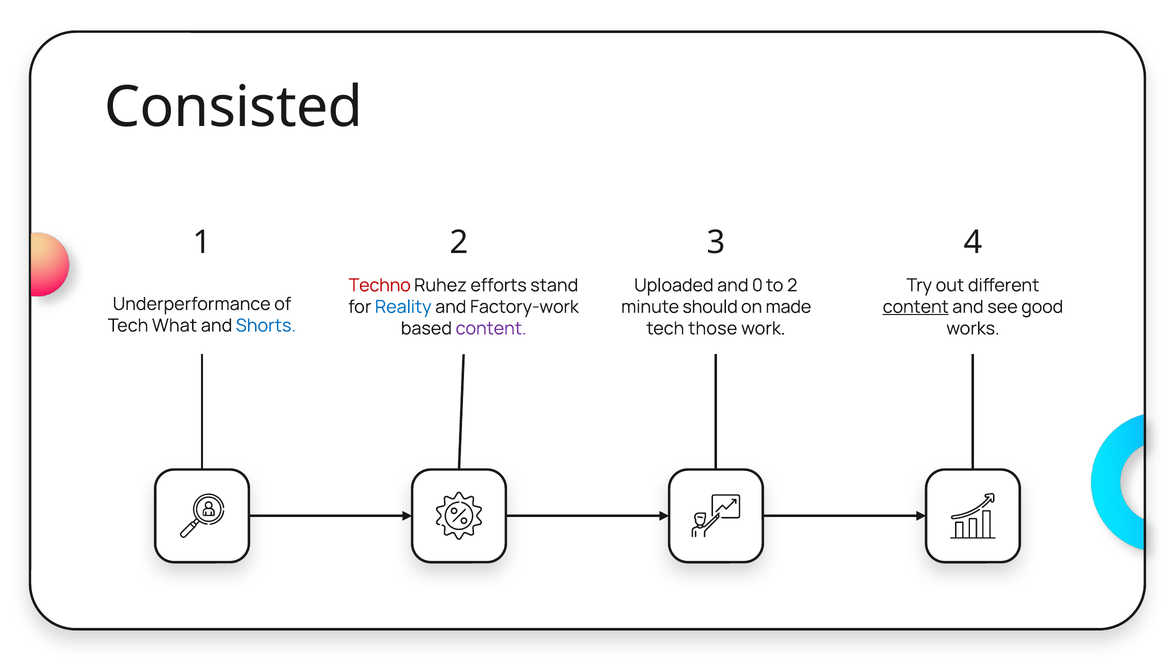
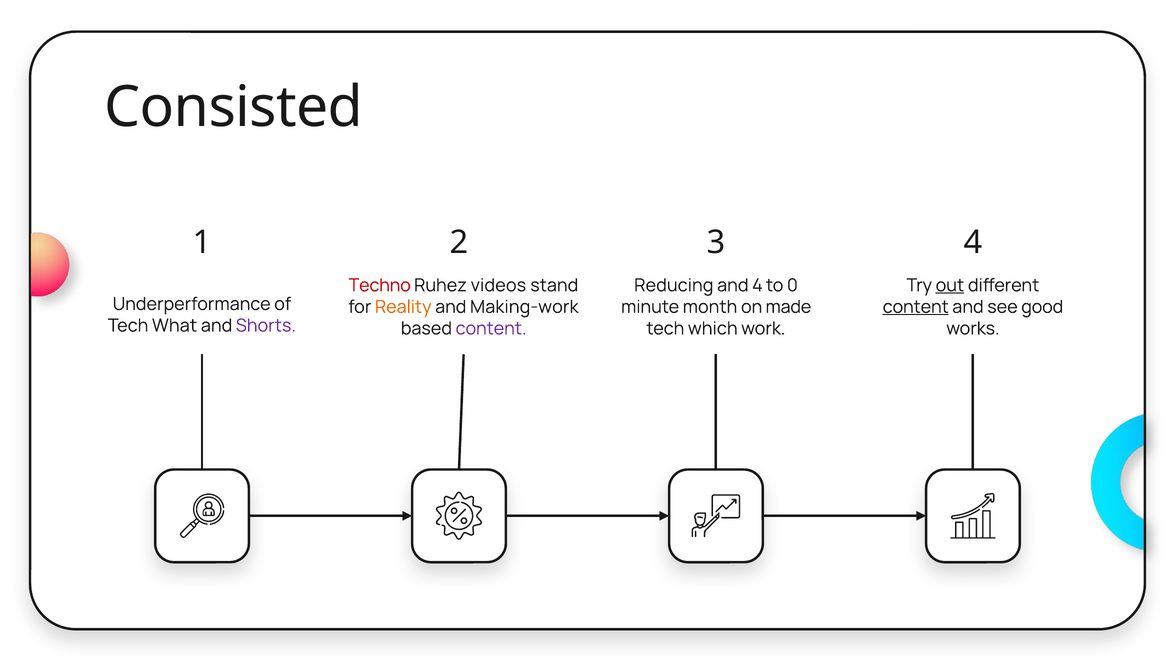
efforts: efforts -> videos (498, 285)
Uploaded: Uploaded -> Reducing (674, 285)
and 0: 0 -> 4 (757, 285)
to 2: 2 -> 0 (792, 285)
out underline: none -> present (950, 285)
Reality colour: blue -> orange (403, 307)
Factory-work: Factory-work -> Making-work (524, 307)
should: should -> month (710, 307)
Shorts colour: blue -> purple (266, 326)
those: those -> which (713, 328)
